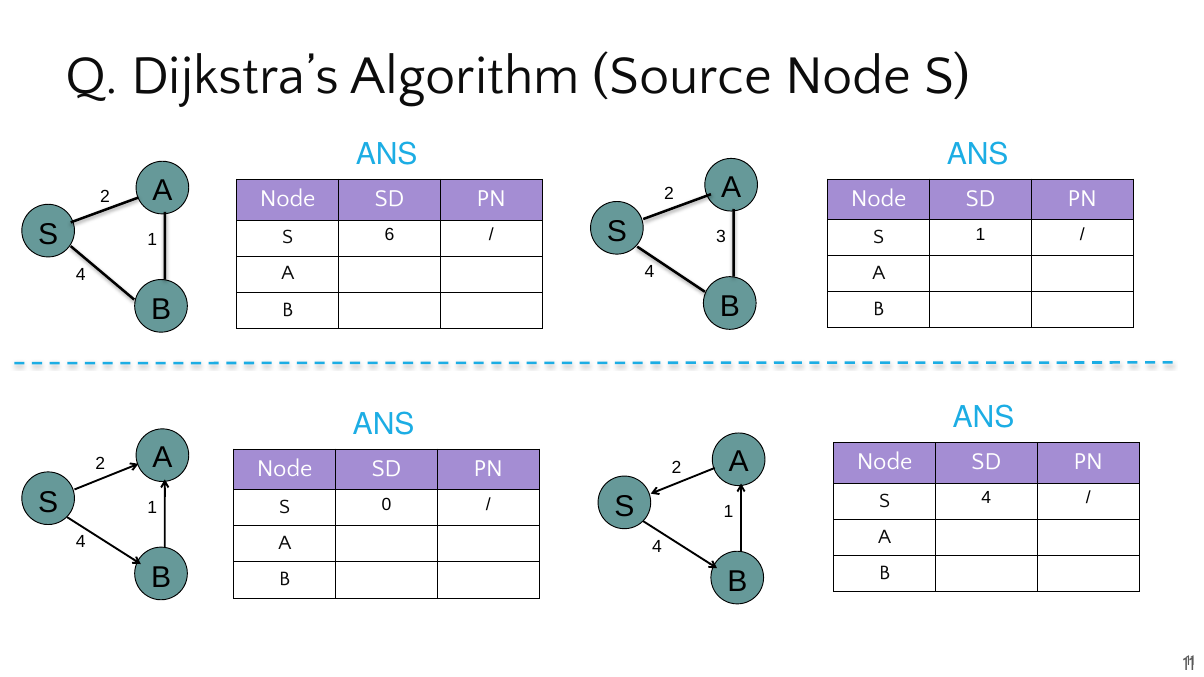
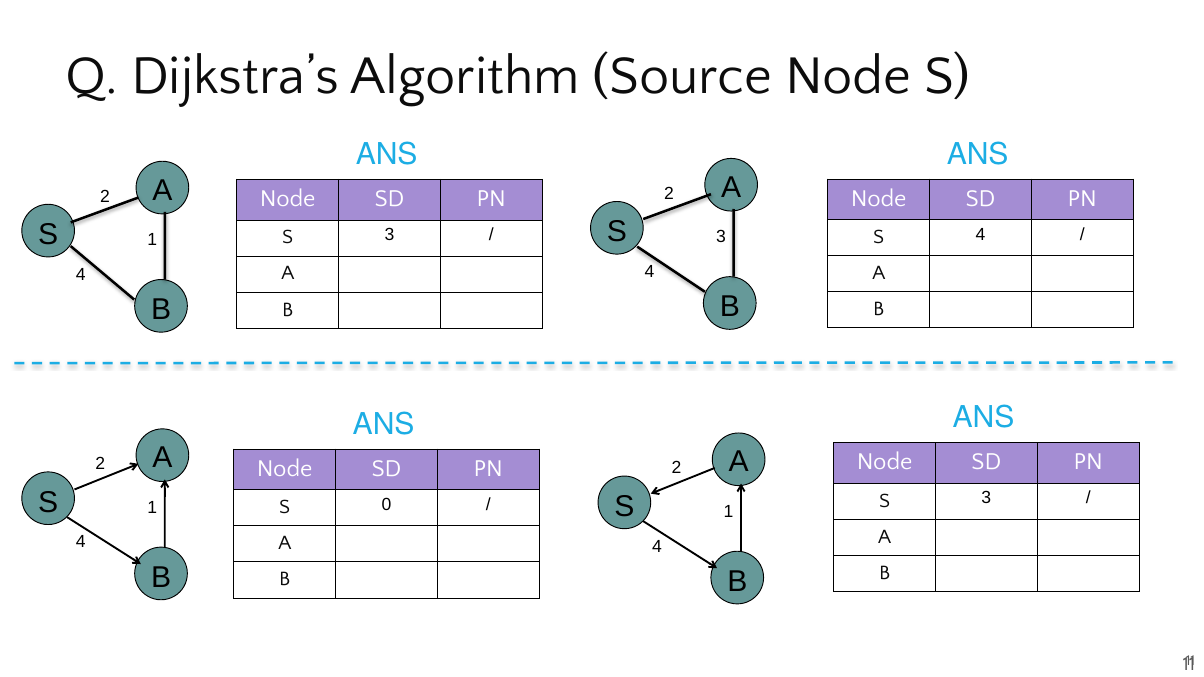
S 1: 1 -> 4 (981, 234)
6: 6 -> 3 (390, 235)
4: 4 -> 3 (986, 498)
